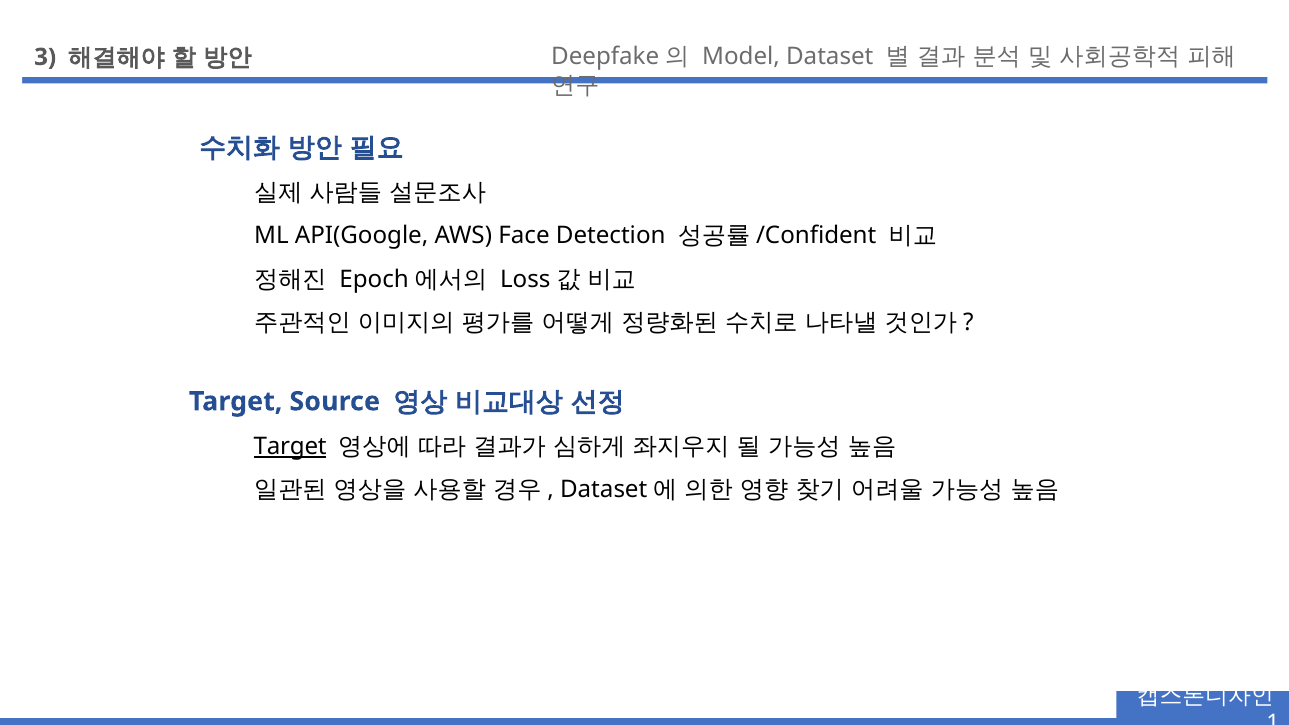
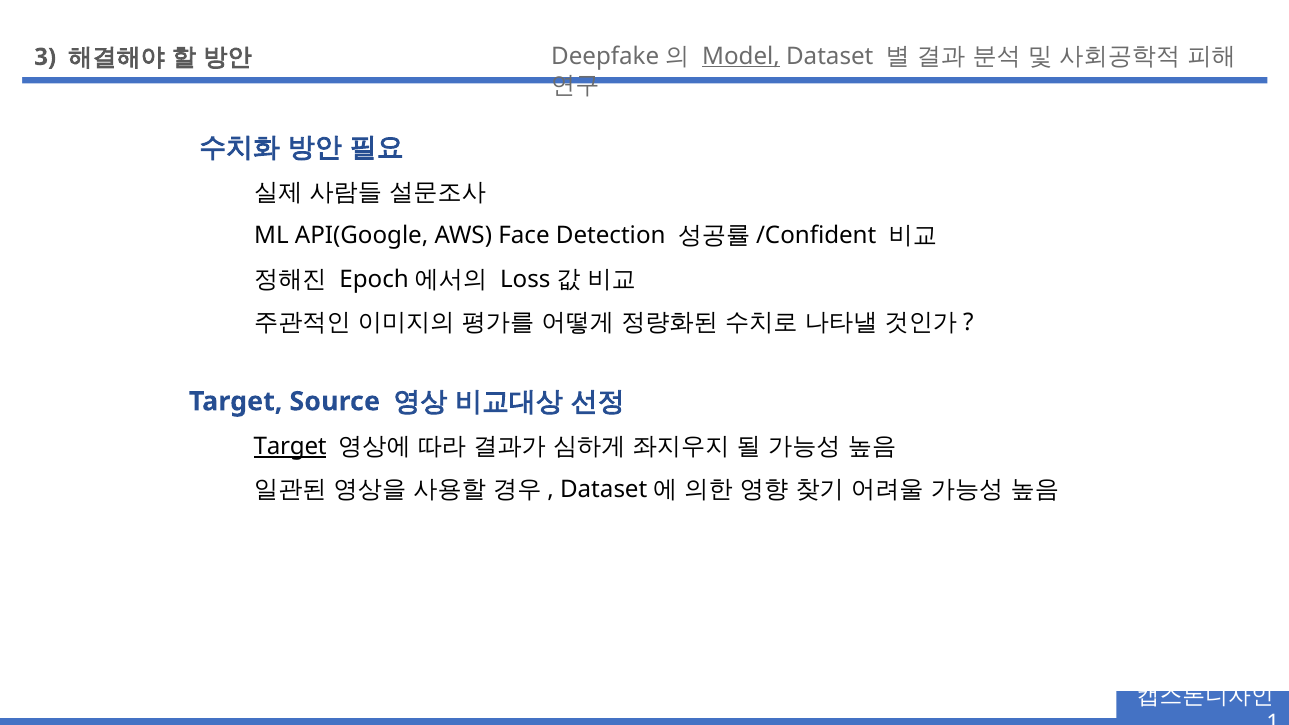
Model underline: none -> present (741, 56)
